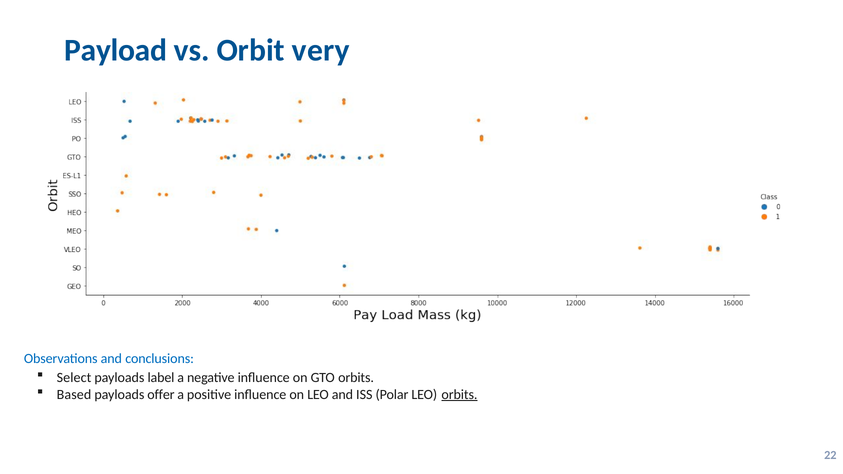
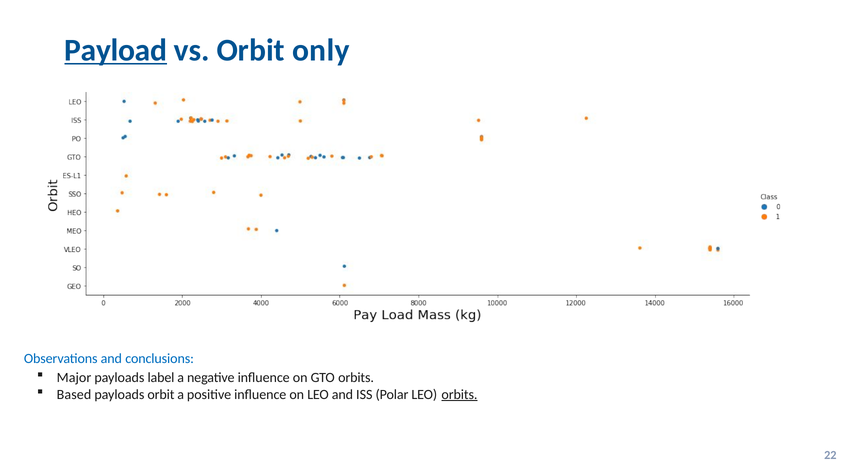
Payload underline: none -> present (116, 50)
very: very -> only (321, 50)
Select: Select -> Major (74, 378)
payloads offer: offer -> orbit (161, 395)
